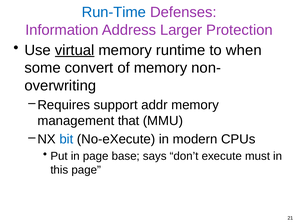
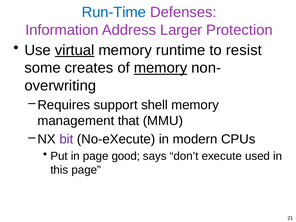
when: when -> resist (244, 50)
convert: convert -> creates (89, 68)
memory underline: none -> present (161, 68)
addr: addr -> shell (155, 105)
bit colour: blue -> purple (66, 139)
base: base -> good (126, 156)
must: must -> used (258, 156)
